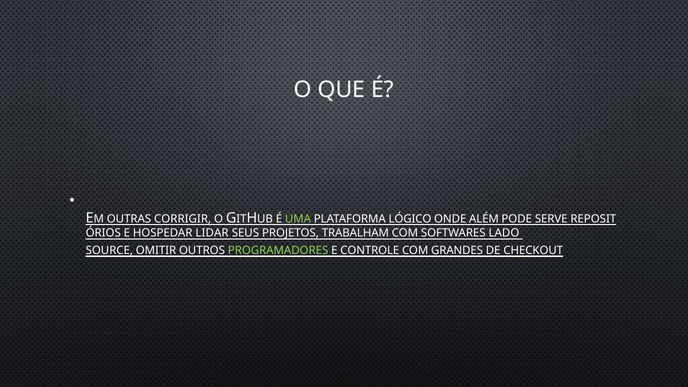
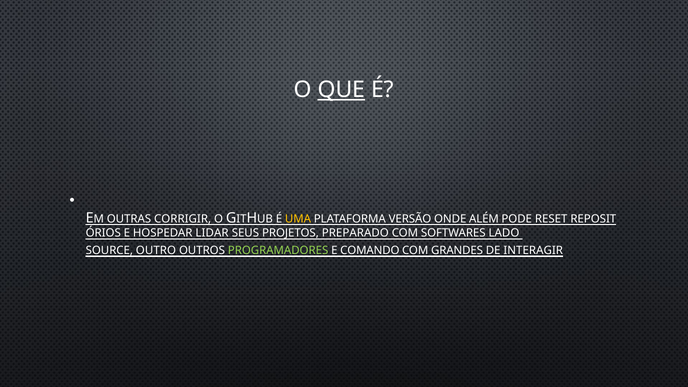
QUE underline: none -> present (341, 90)
UMA colour: light green -> yellow (298, 219)
LÓGICO: LÓGICO -> VERSÃO (410, 219)
SERVE: SERVE -> RESET (551, 219)
TRABALHAM: TRABALHAM -> PREPARADO (355, 233)
OMITIR: OMITIR -> OUTRO (156, 250)
CONTROLE: CONTROLE -> COMANDO (370, 250)
CHECKOUT: CHECKOUT -> INTERAGIR (533, 250)
